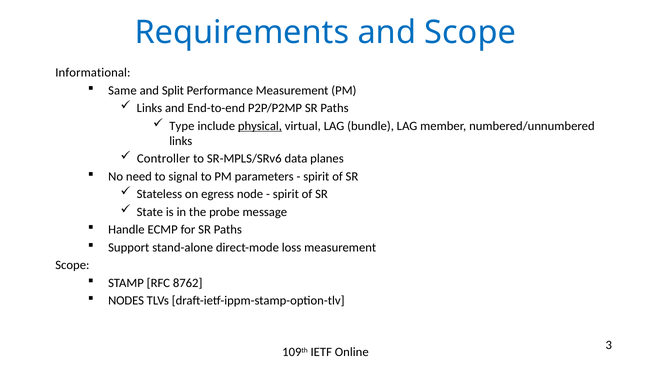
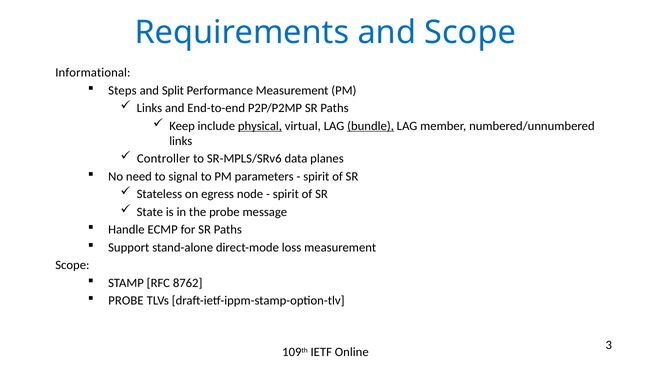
Same: Same -> Steps (122, 90)
Type: Type -> Keep (182, 126)
bundle underline: none -> present (371, 126)
NODES: NODES -> PROBE (126, 301)
